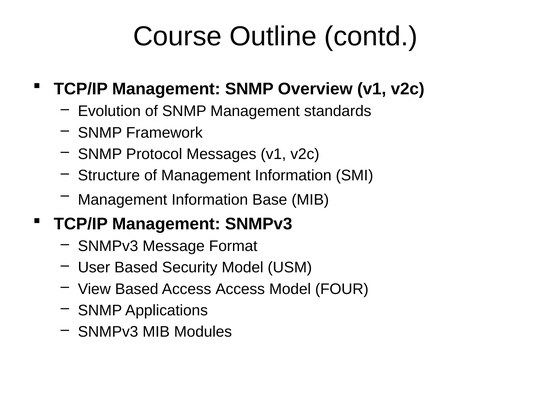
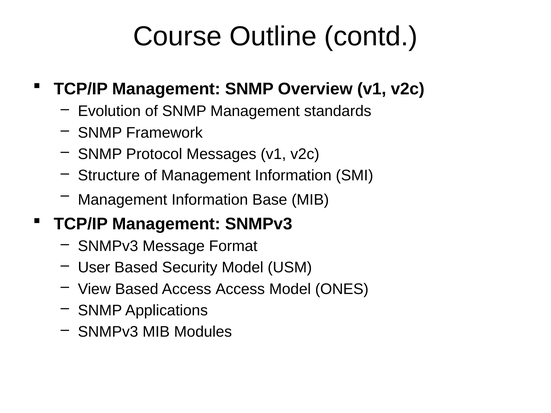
FOUR: FOUR -> ONES (342, 289)
